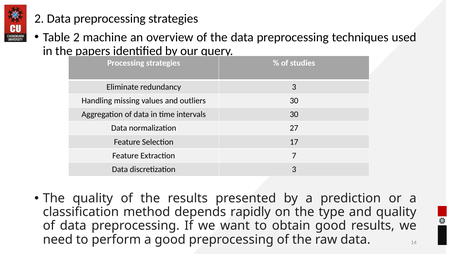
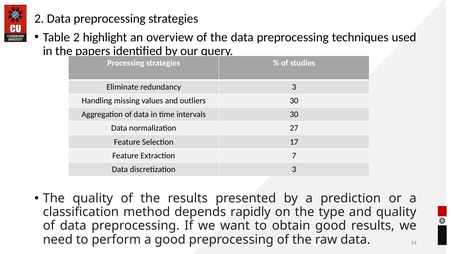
machine: machine -> highlight (105, 37)
